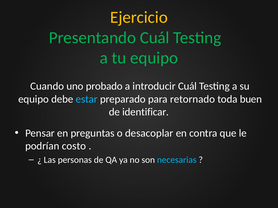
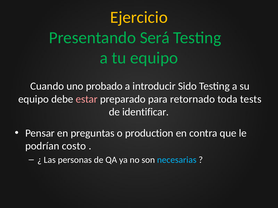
Presentando Cuál: Cuál -> Será (155, 38)
introducir Cuál: Cuál -> Sido (187, 86)
estar colour: light blue -> pink (87, 99)
buen: buen -> tests (251, 99)
desacoplar: desacoplar -> production (149, 133)
